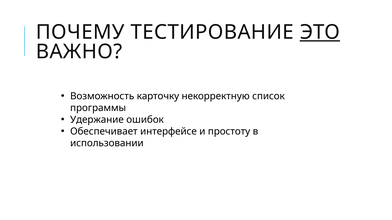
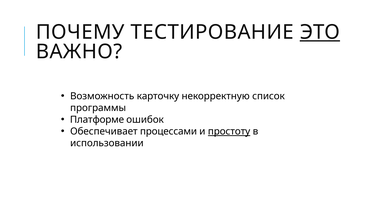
Удержание: Удержание -> Платформе (97, 120)
интерфейсе: интерфейсе -> процессами (169, 132)
простоту underline: none -> present (229, 132)
